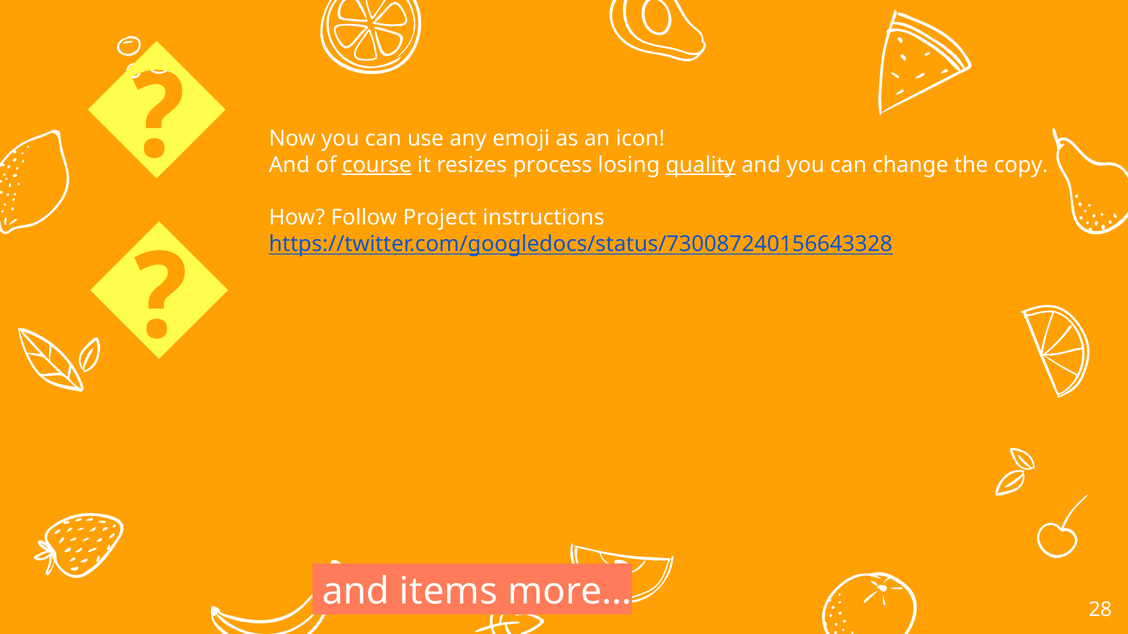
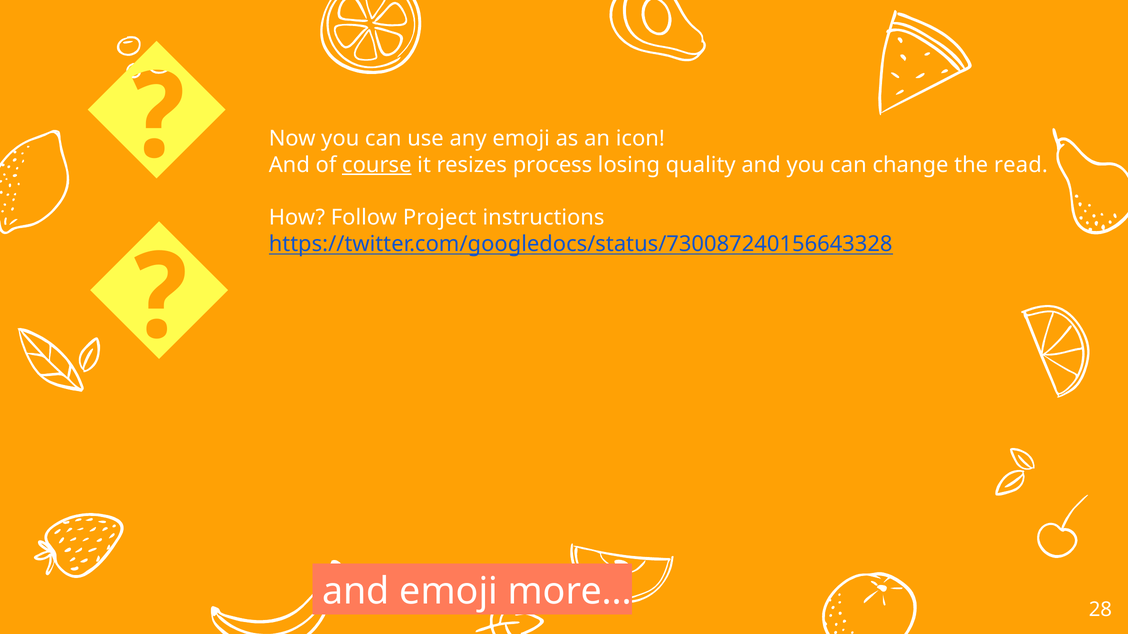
quality underline: present -> none (701, 165)
copy: copy -> read (1021, 165)
and items: items -> emoji (449, 592)
